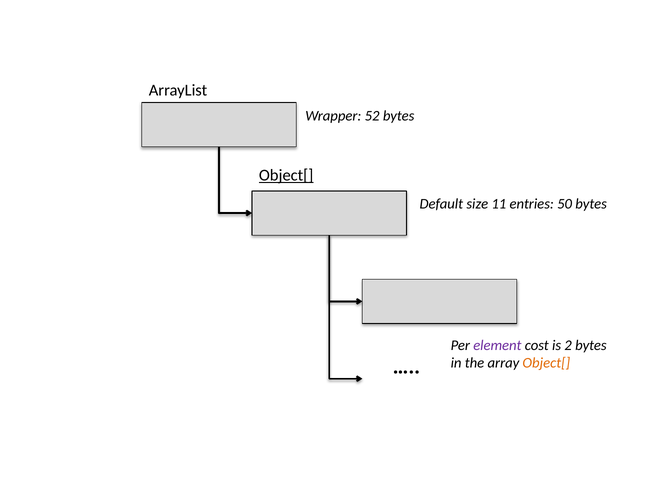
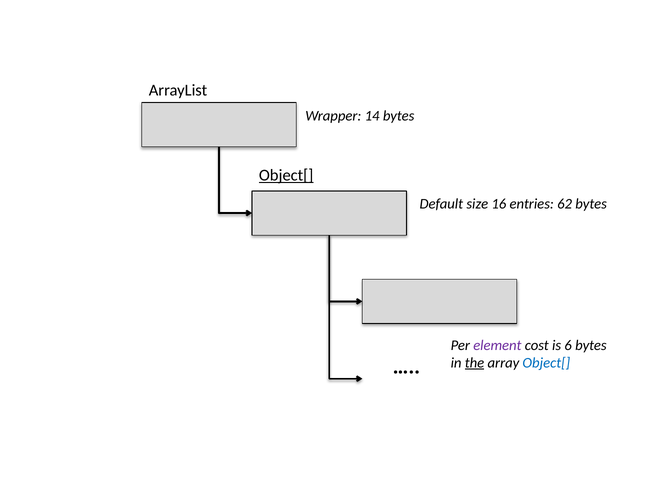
52: 52 -> 14 (372, 116)
11: 11 -> 16 (499, 204)
50: 50 -> 62 (565, 204)
2: 2 -> 6 (568, 345)
the underline: none -> present (475, 362)
Object[ colour: orange -> blue (546, 362)
